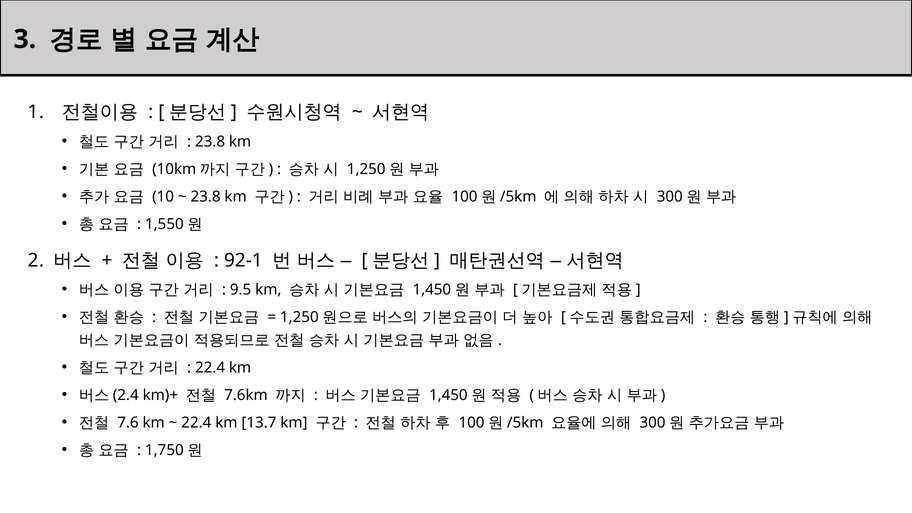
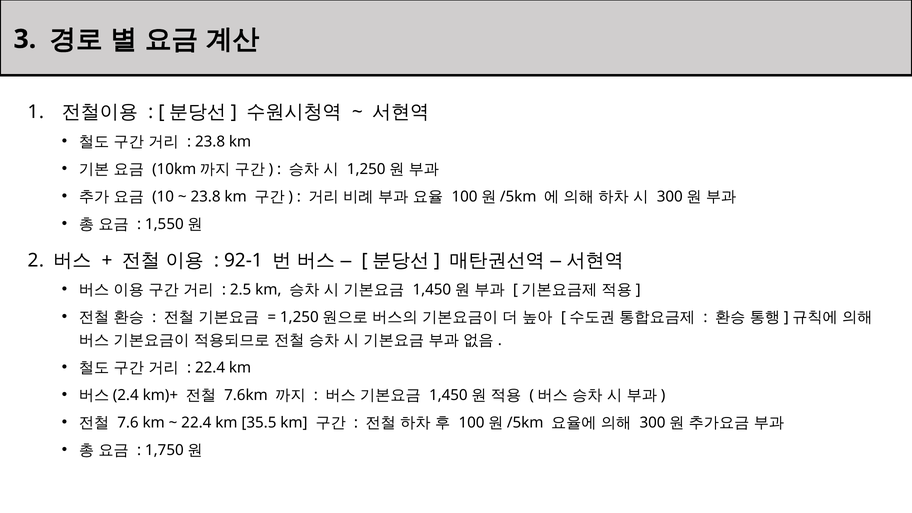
9.5: 9.5 -> 2.5 (241, 290)
13.7: 13.7 -> 35.5 (259, 423)
